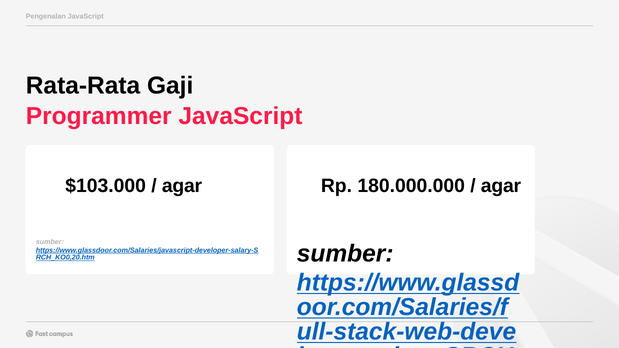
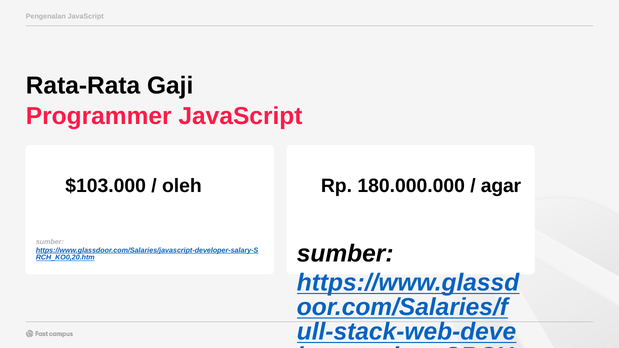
agar: agar -> oleh (182, 186)
